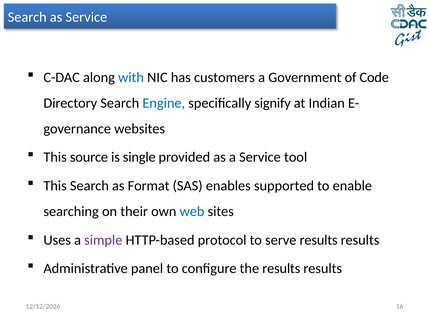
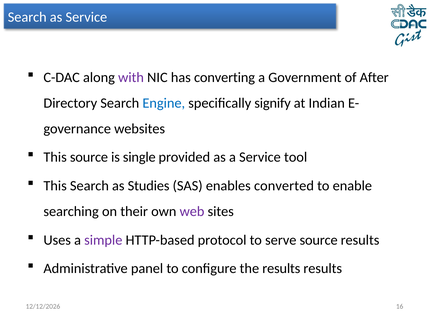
with colour: blue -> purple (131, 78)
customers: customers -> converting (225, 78)
Code: Code -> After (374, 78)
Format: Format -> Studies (149, 186)
supported: supported -> converted (284, 186)
web colour: blue -> purple (192, 212)
serve results: results -> source (319, 241)
